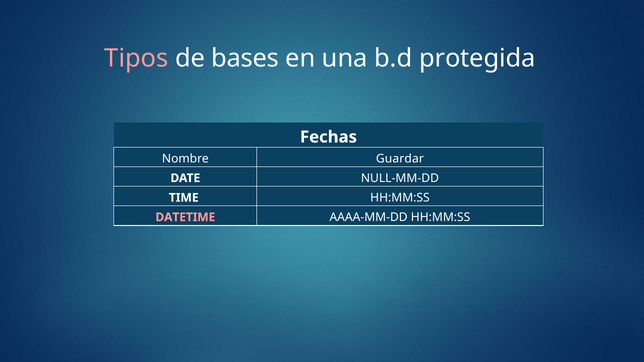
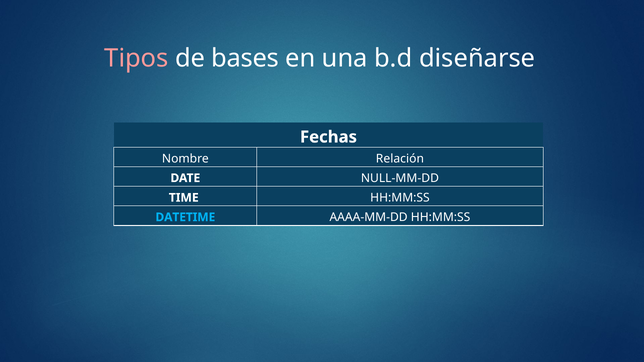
protegida: protegida -> diseñarse (477, 59)
Guardar: Guardar -> Relación (400, 159)
DATETIME colour: pink -> light blue (185, 217)
